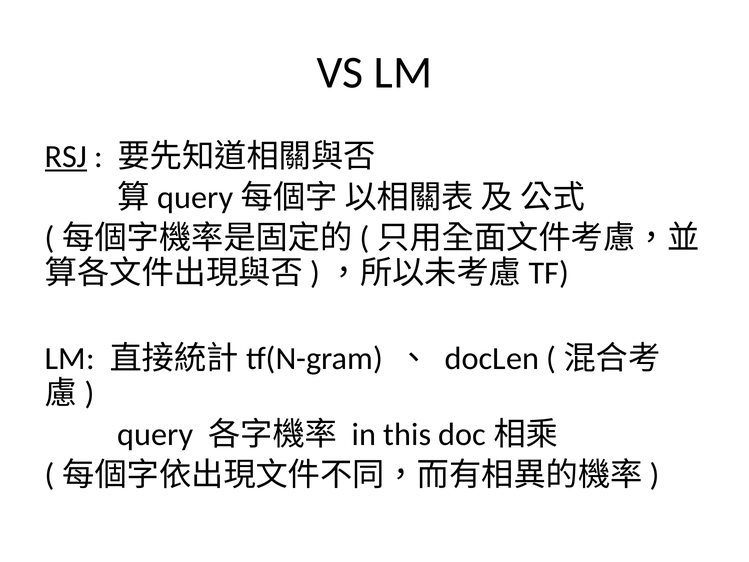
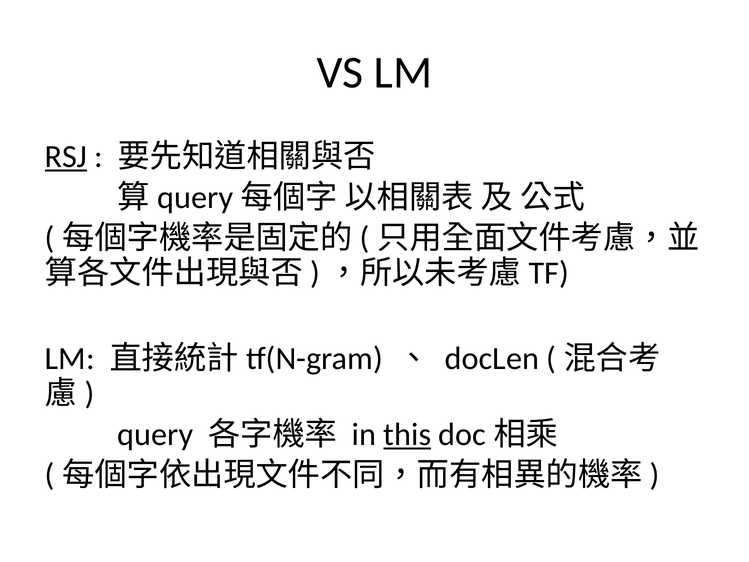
this underline: none -> present (407, 434)
